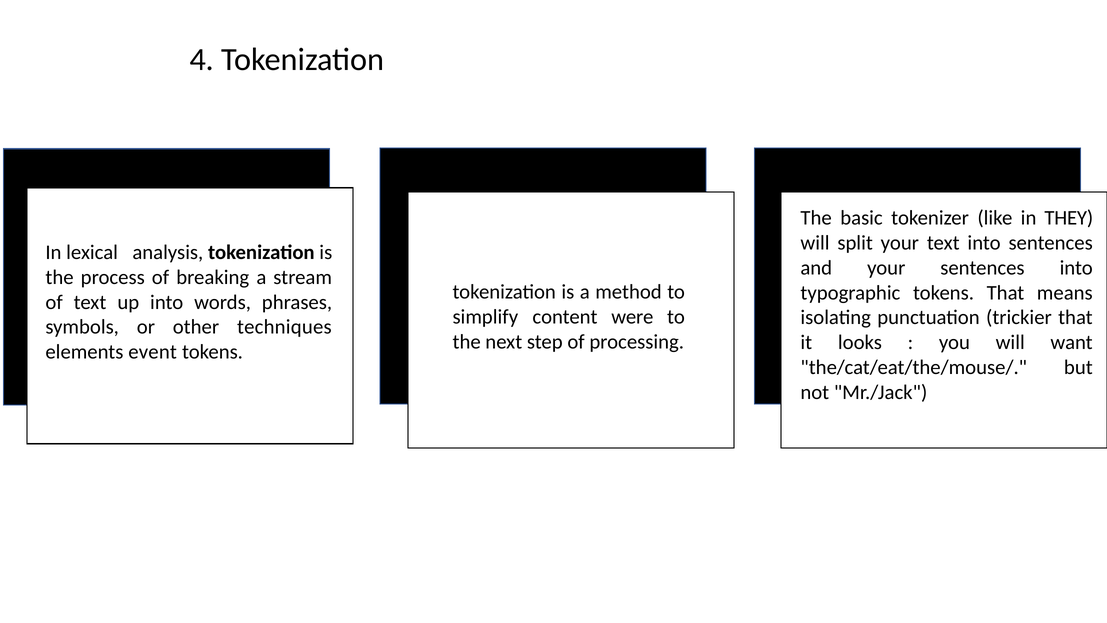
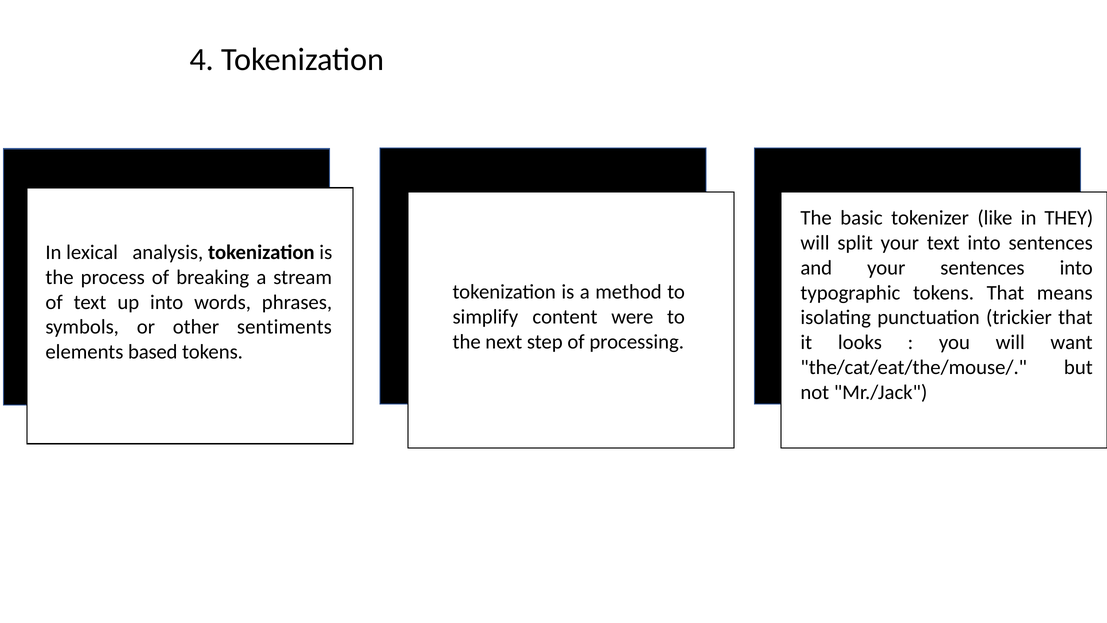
techniques: techniques -> sentiments (284, 327)
event: event -> based (153, 352)
